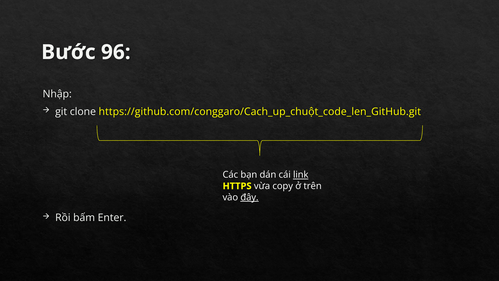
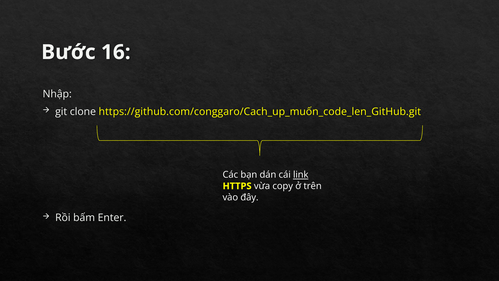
96: 96 -> 16 (116, 52)
https://github.com/conggaro/Cach_up_chuột_code_len_GitHub.git: https://github.com/conggaro/Cach_up_chuột_code_len_GitHub.git -> https://github.com/conggaro/Cach_up_muốn_code_len_GitHub.git (260, 112)
đây underline: present -> none (249, 197)
